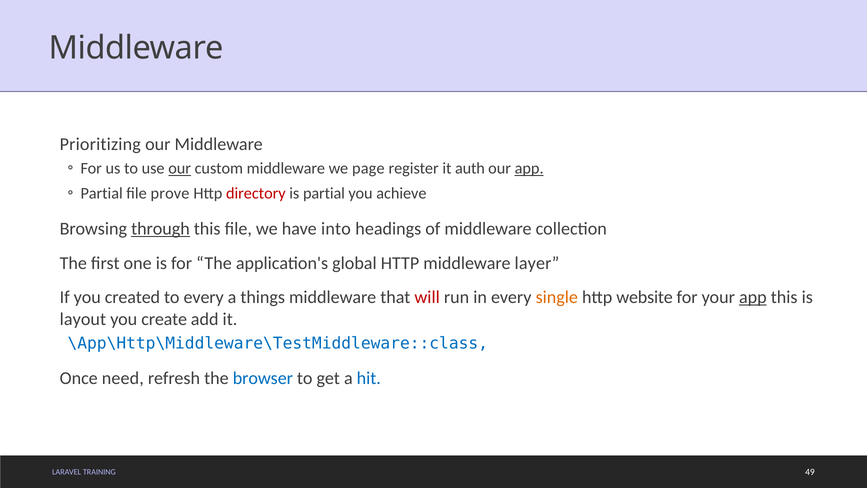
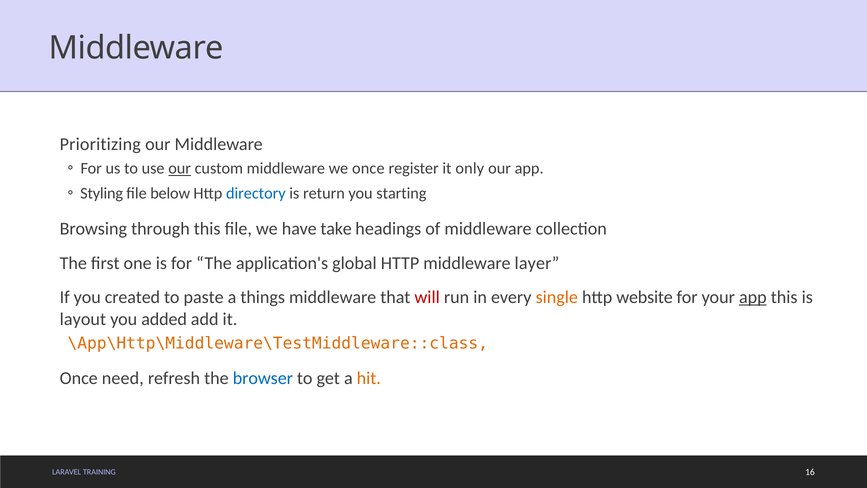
we page: page -> once (368, 168)
auth: auth -> only (470, 168)
app underline: present -> none (529, 168)
Partial: Partial -> Styling (102, 193)
prove: prove -> below (170, 193)
directory colour: red -> blue (256, 193)
is partial: partial -> return (324, 193)
achieve: achieve -> starting (401, 193)
through underline: present -> none (160, 229)
into: into -> take (336, 229)
to every: every -> paste (204, 297)
create: create -> added (164, 319)
\App\Http\Middleware\TestMiddleware::class colour: blue -> orange (278, 343)
hit colour: blue -> orange (369, 378)
49: 49 -> 16 (810, 472)
